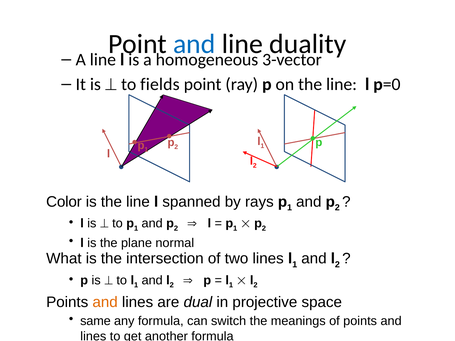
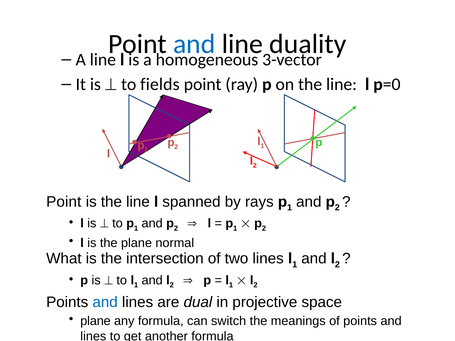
Color: Color -> Point (64, 202)
and colour: orange -> blue (105, 302)
same: same -> plane (95, 321)
